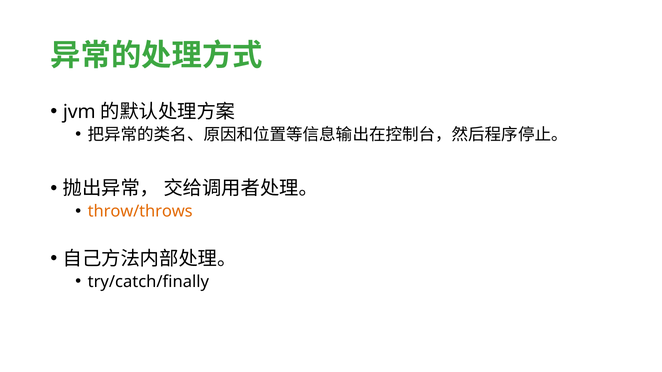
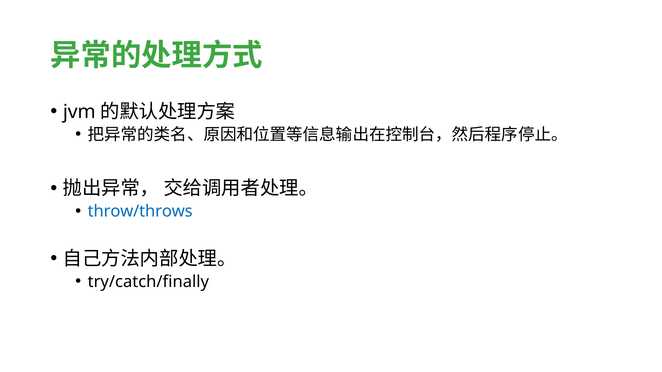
throw/throws colour: orange -> blue (140, 212)
